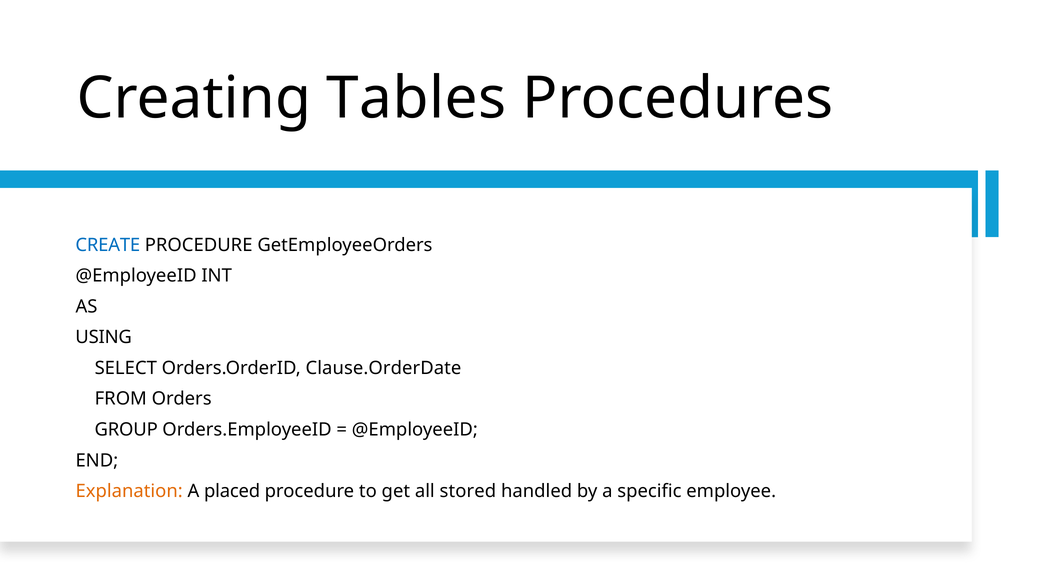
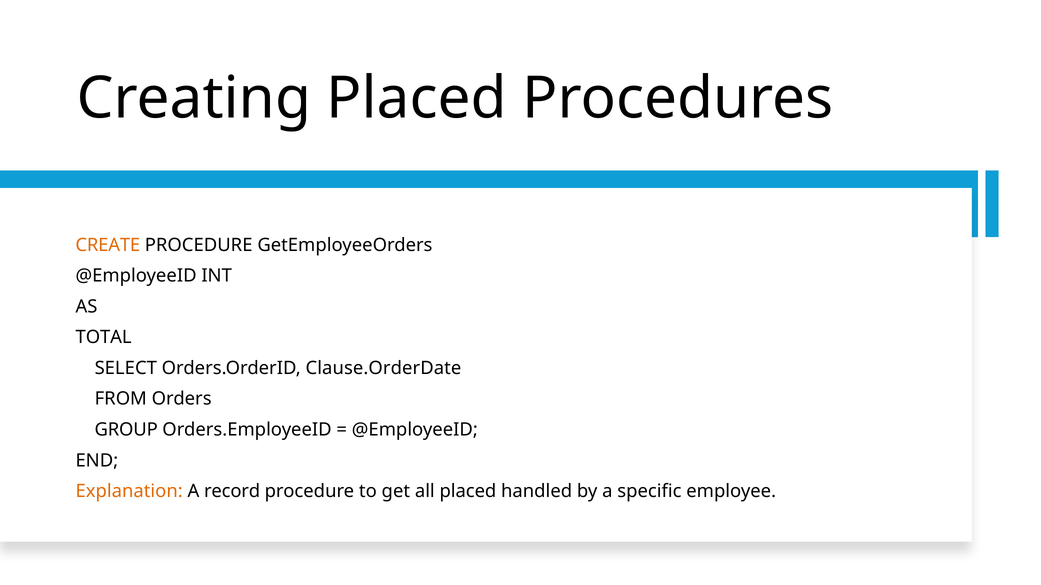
Creating Tables: Tables -> Placed (417, 99)
CREATE colour: blue -> orange (108, 245)
USING: USING -> TOTAL (104, 338)
placed: placed -> record (232, 492)
all stored: stored -> placed (468, 492)
